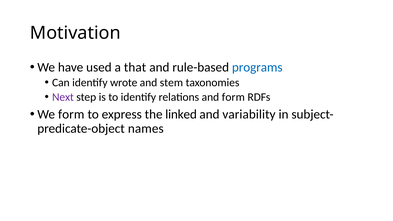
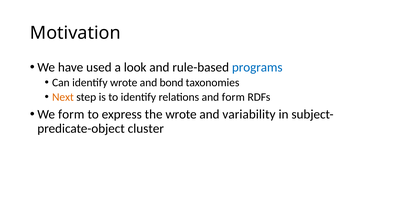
that: that -> look (135, 67)
stem: stem -> bond (171, 83)
Next colour: purple -> orange (63, 97)
the linked: linked -> wrote (181, 114)
names: names -> cluster (146, 129)
